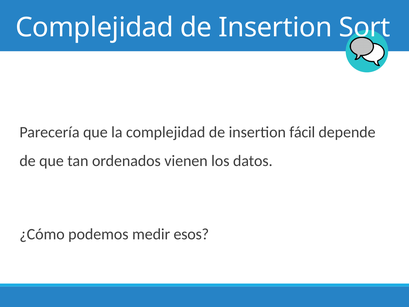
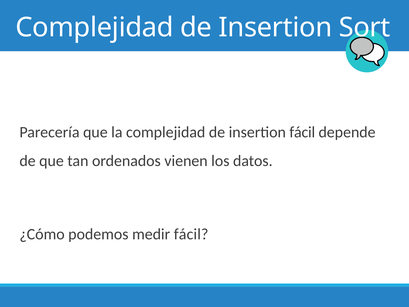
medir esos: esos -> fácil (191, 234)
